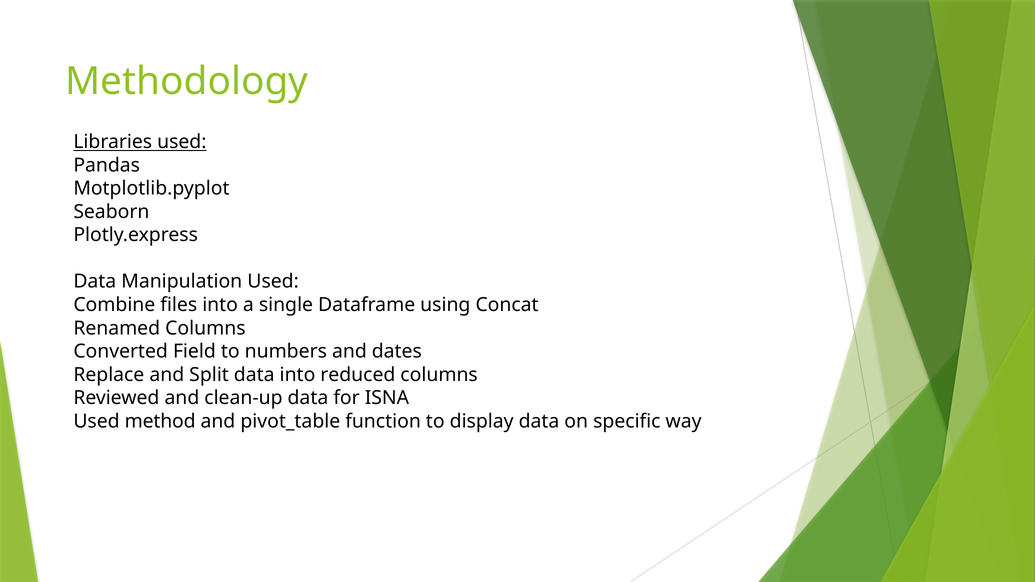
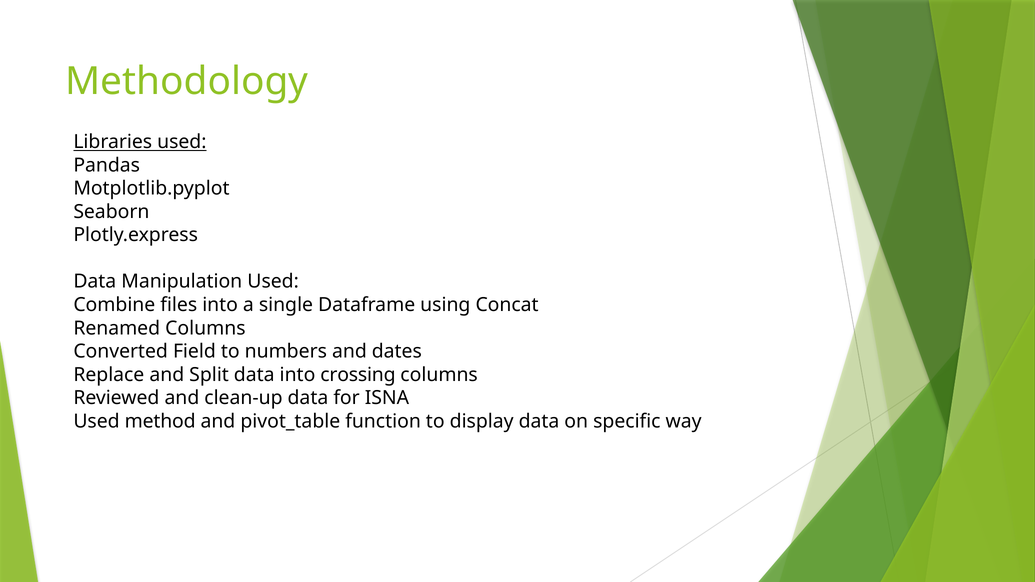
reduced: reduced -> crossing (358, 375)
